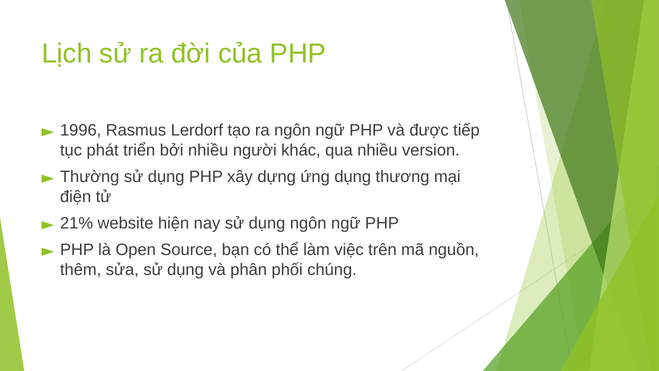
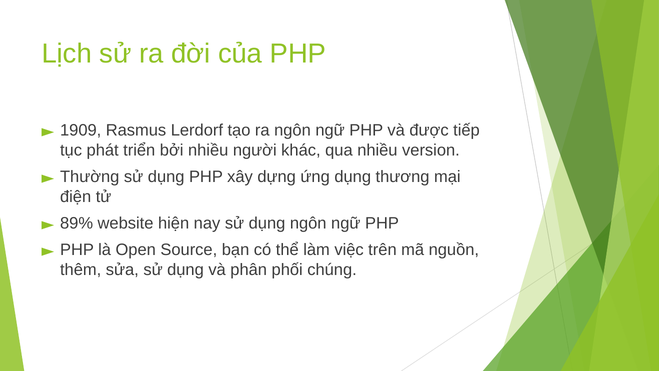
1996: 1996 -> 1909 (81, 130)
21%: 21% -> 89% (77, 223)
